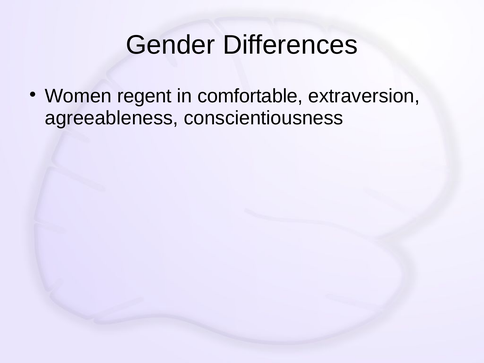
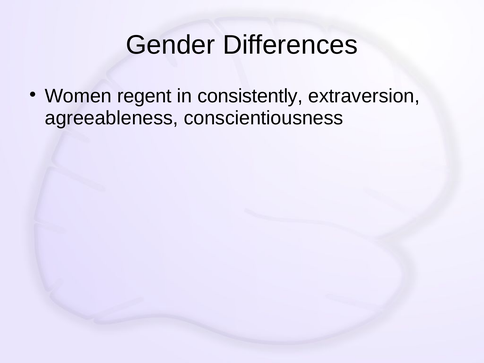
comfortable: comfortable -> consistently (250, 96)
